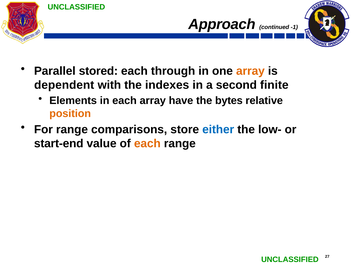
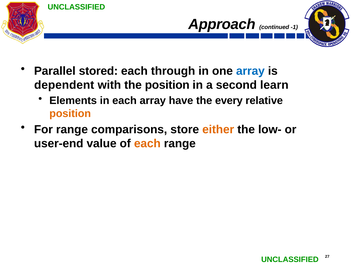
array colour: orange -> blue (250, 71)
the indexes: indexes -> position (167, 85)
finite: finite -> learn (274, 85)
bytes: bytes -> every (229, 100)
either colour: blue -> orange (218, 129)
start-end: start-end -> user-end (59, 143)
